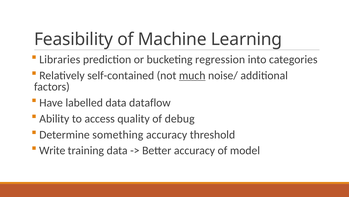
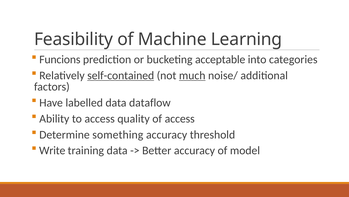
Libraries: Libraries -> Funcions (60, 59)
regression: regression -> acceptable (220, 59)
self-contained underline: none -> present (121, 75)
of debug: debug -> access (180, 118)
